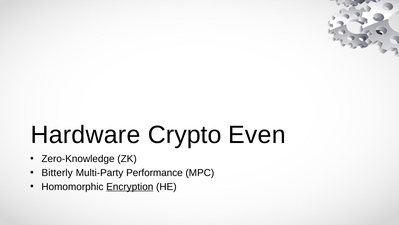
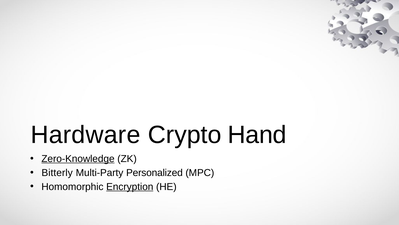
Even: Even -> Hand (257, 135)
Zero-Knowledge underline: none -> present (78, 158)
Performance: Performance -> Personalized (154, 172)
